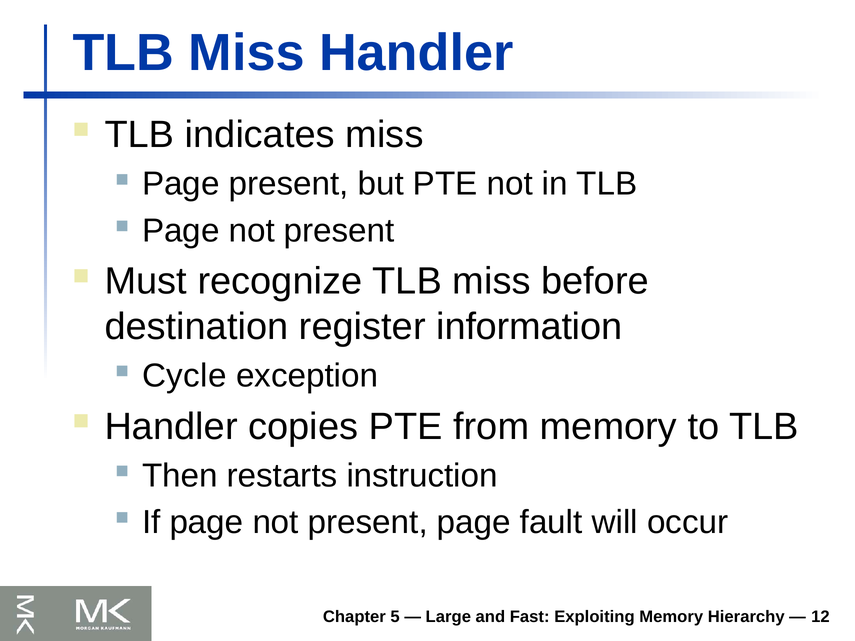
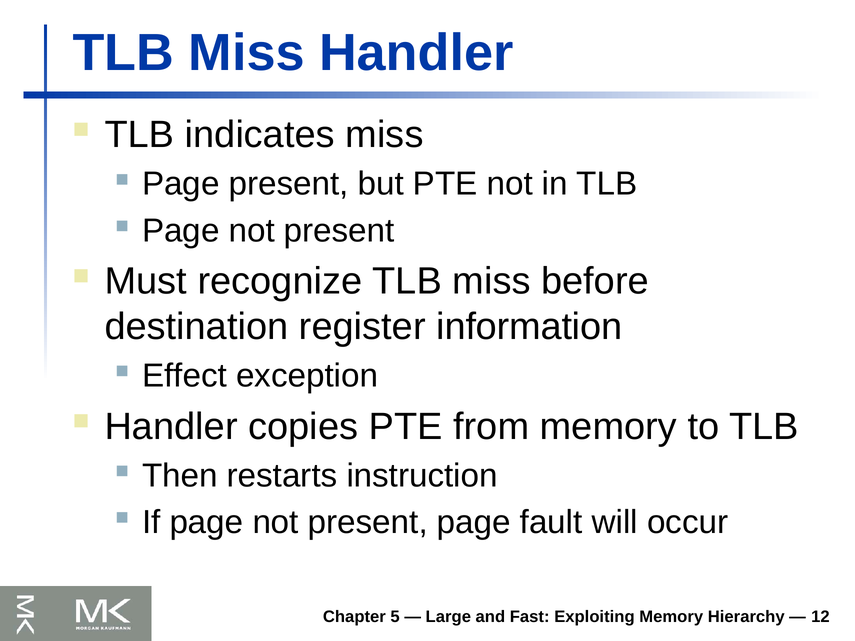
Cycle: Cycle -> Effect (184, 376)
